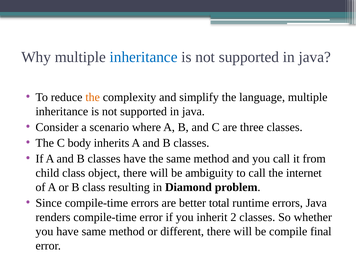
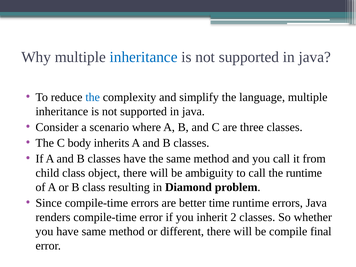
the colour: orange -> blue (93, 97)
the internet: internet -> runtime (304, 173)
total: total -> time (219, 203)
